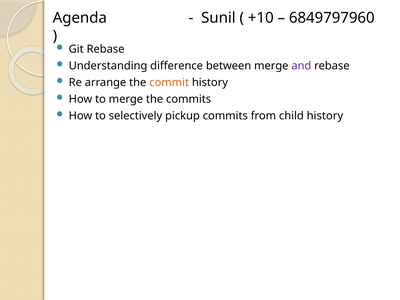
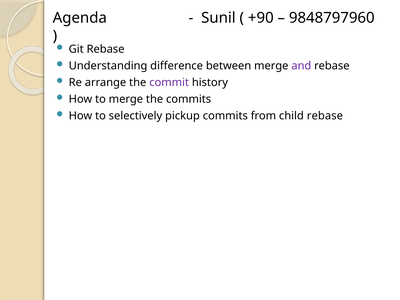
+10: +10 -> +90 (261, 18)
6849797960: 6849797960 -> 9848797960 (332, 18)
commit colour: orange -> purple (169, 83)
child history: history -> rebase (325, 116)
